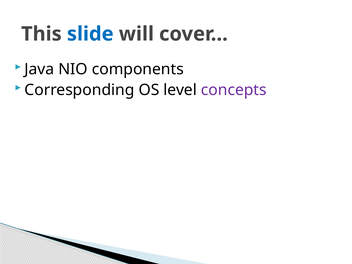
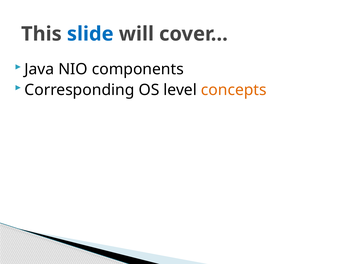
concepts colour: purple -> orange (234, 90)
